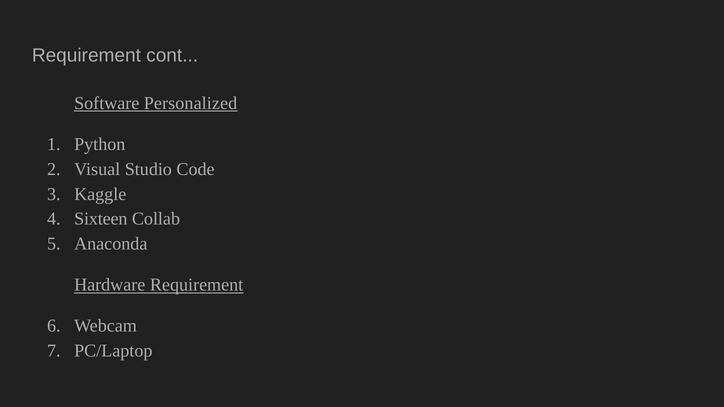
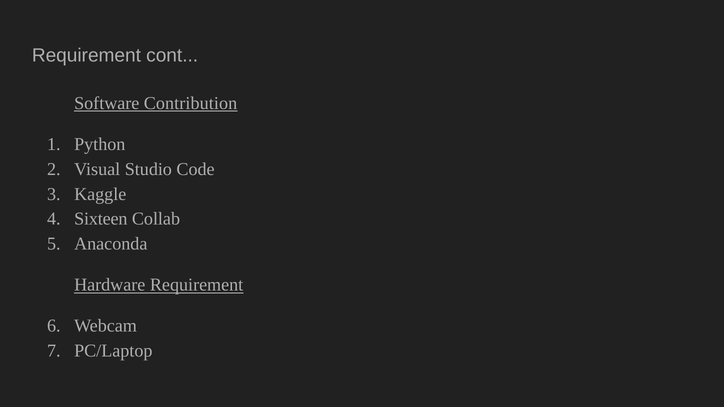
Personalized: Personalized -> Contribution (191, 103)
